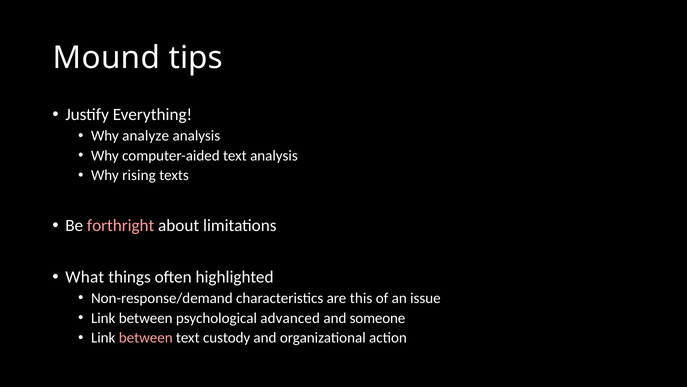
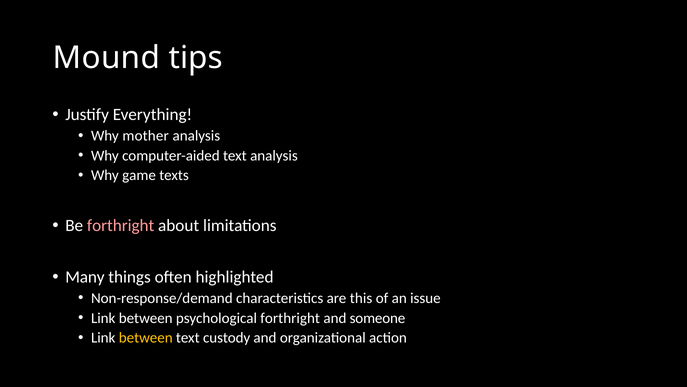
analyze: analyze -> mother (146, 136)
rising: rising -> game (139, 175)
What: What -> Many (85, 277)
psychological advanced: advanced -> forthright (290, 318)
between colour: pink -> yellow (146, 337)
